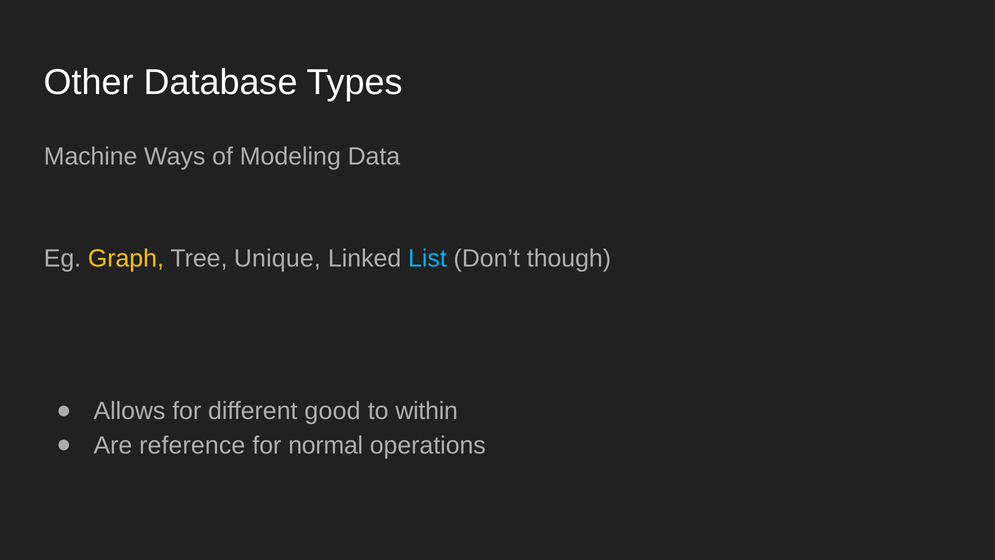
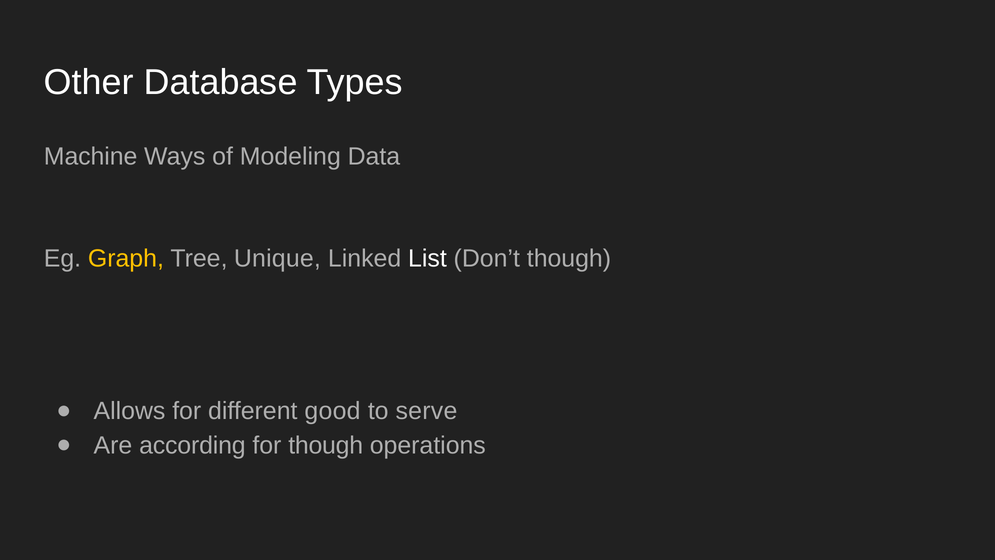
List colour: light blue -> white (427, 258)
within: within -> serve (426, 411)
reference: reference -> according (192, 445)
for normal: normal -> though (326, 445)
